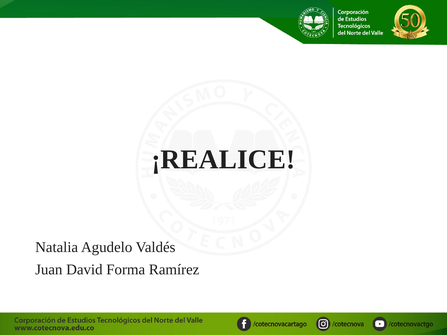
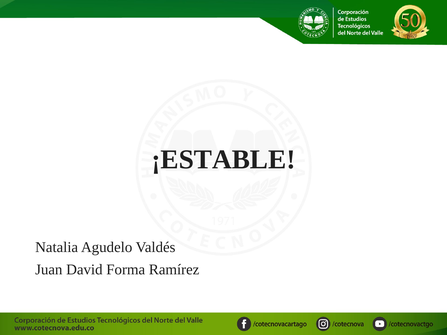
¡REALICE: ¡REALICE -> ¡ESTABLE (223, 160)
